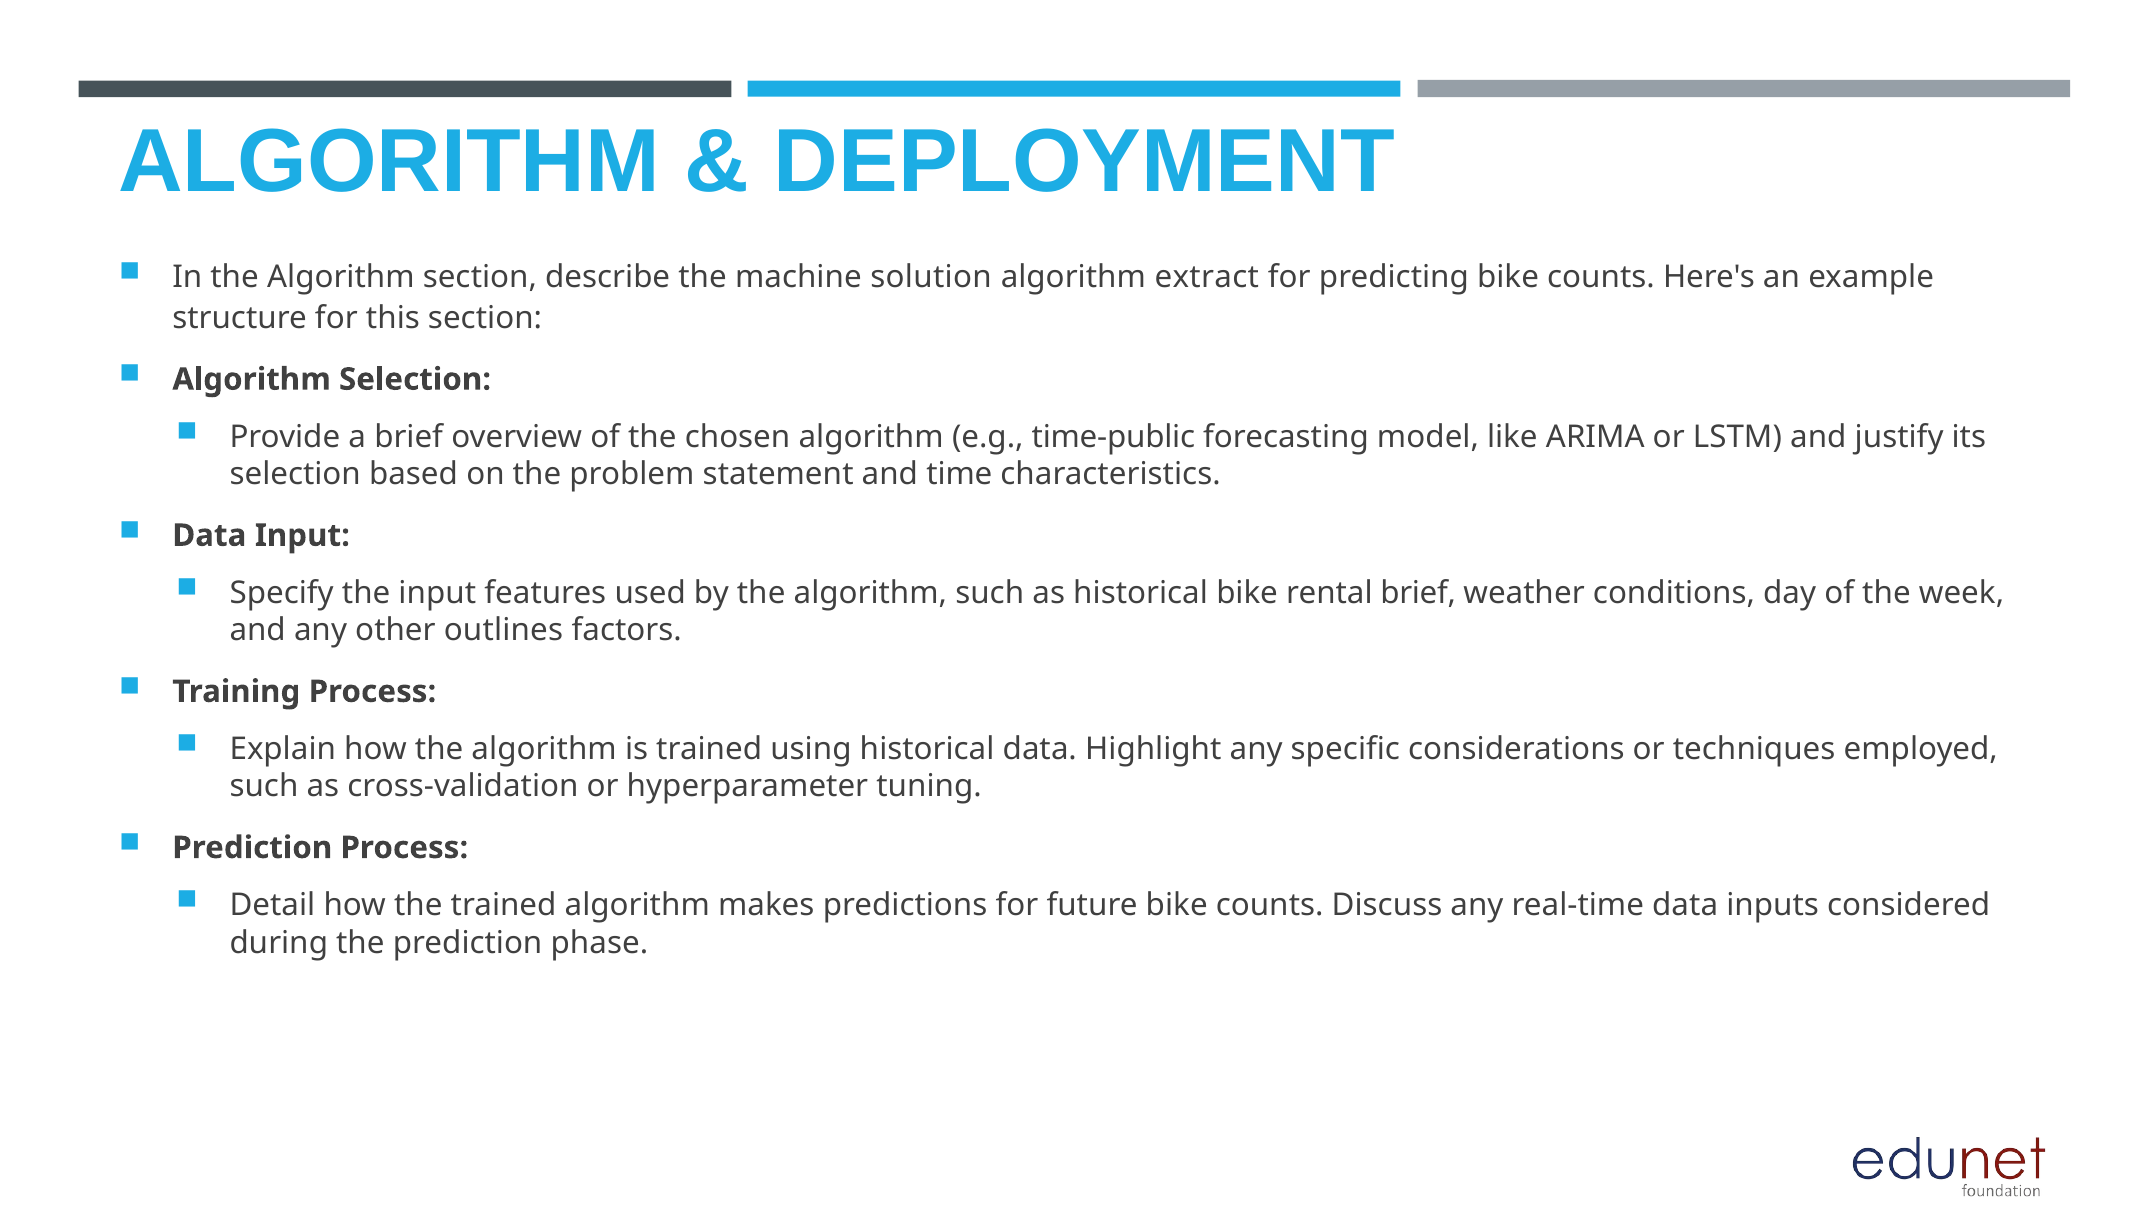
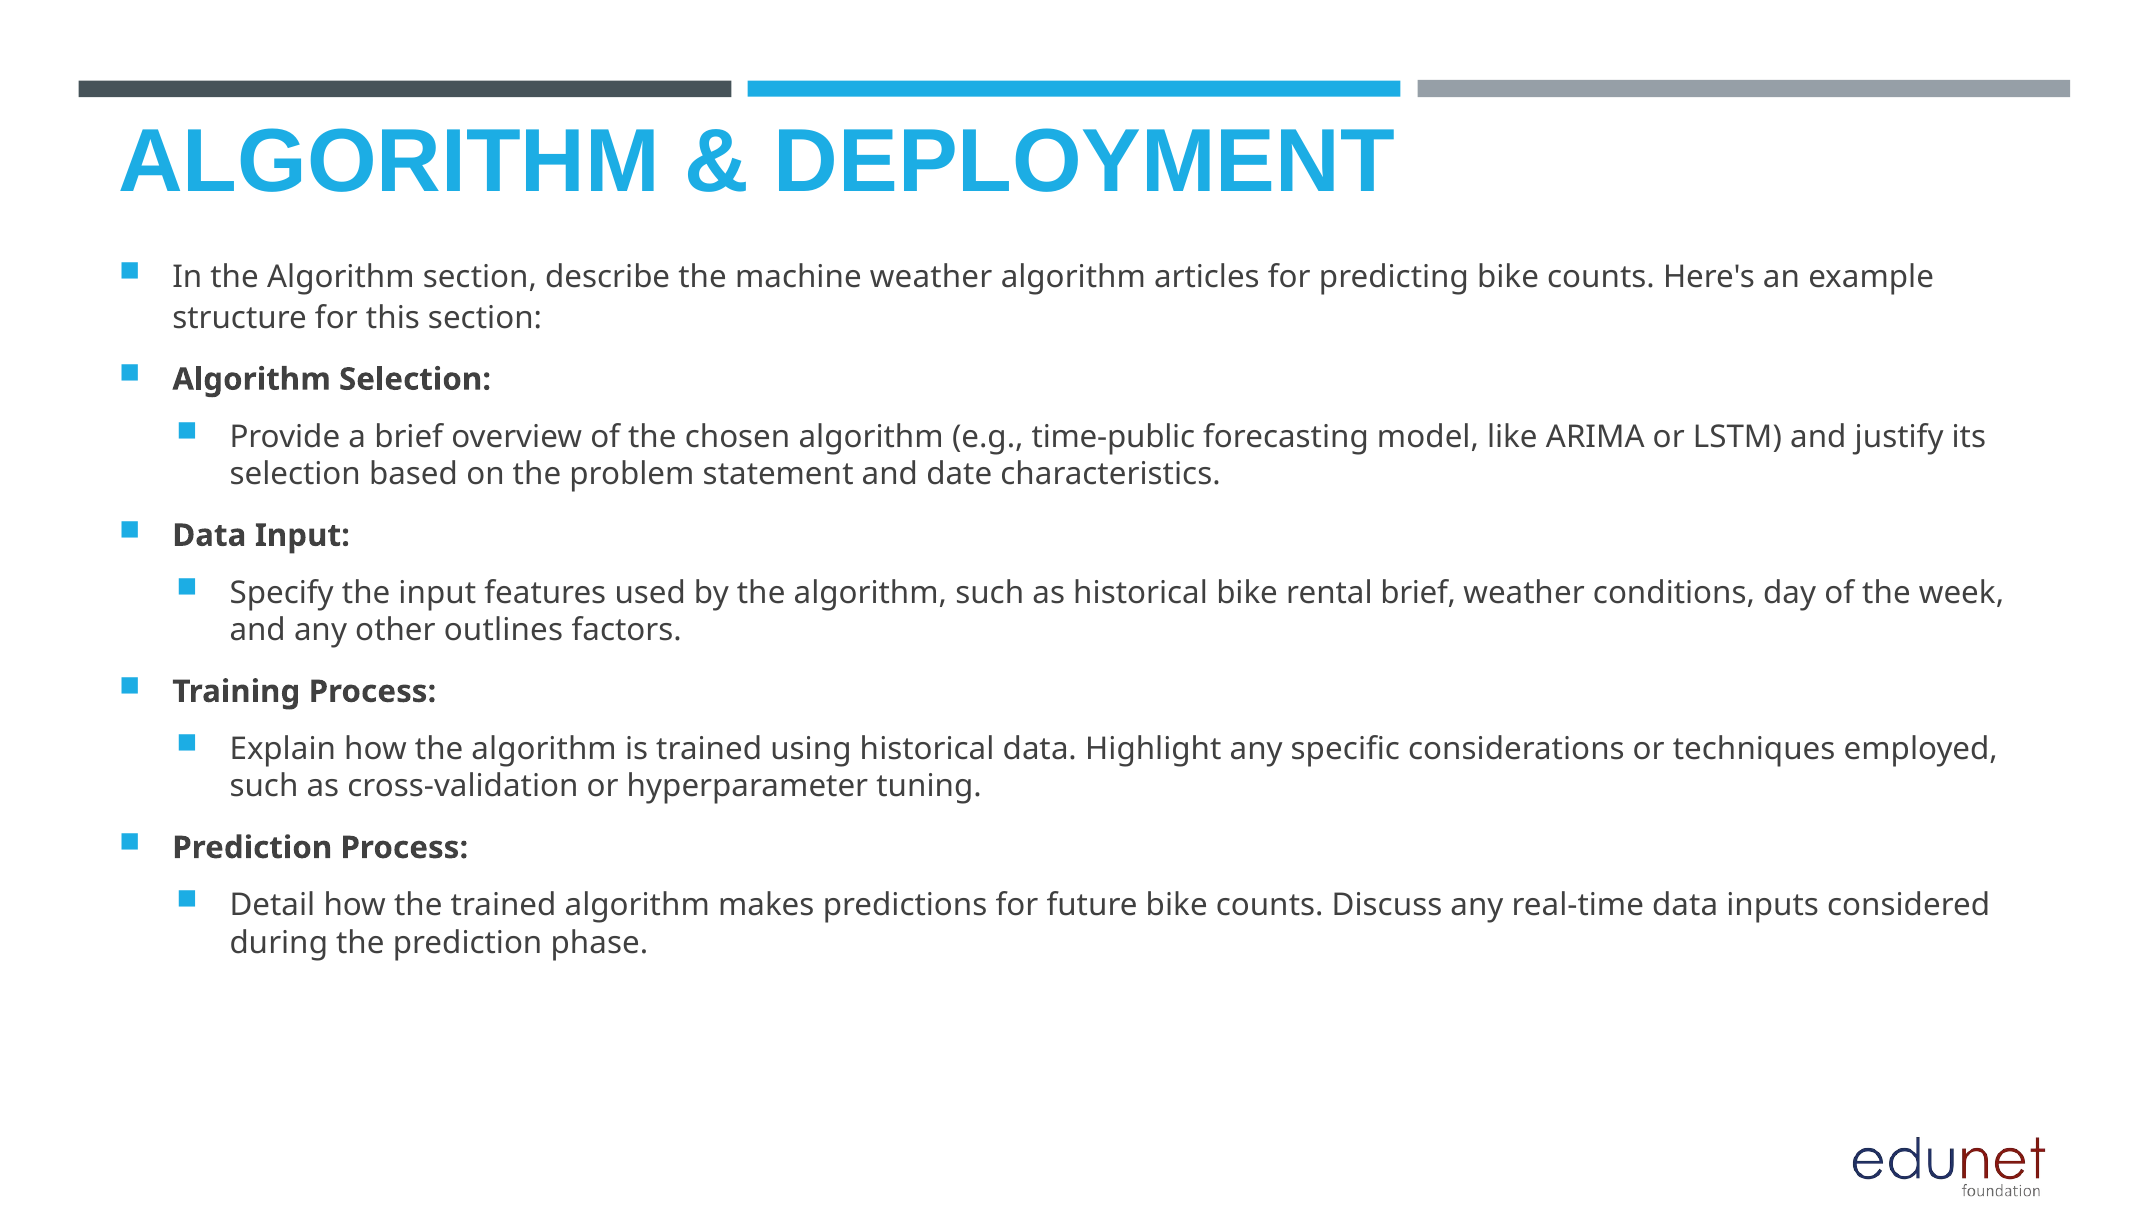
machine solution: solution -> weather (931, 277)
extract: extract -> articles (1207, 277)
time: time -> date (959, 474)
